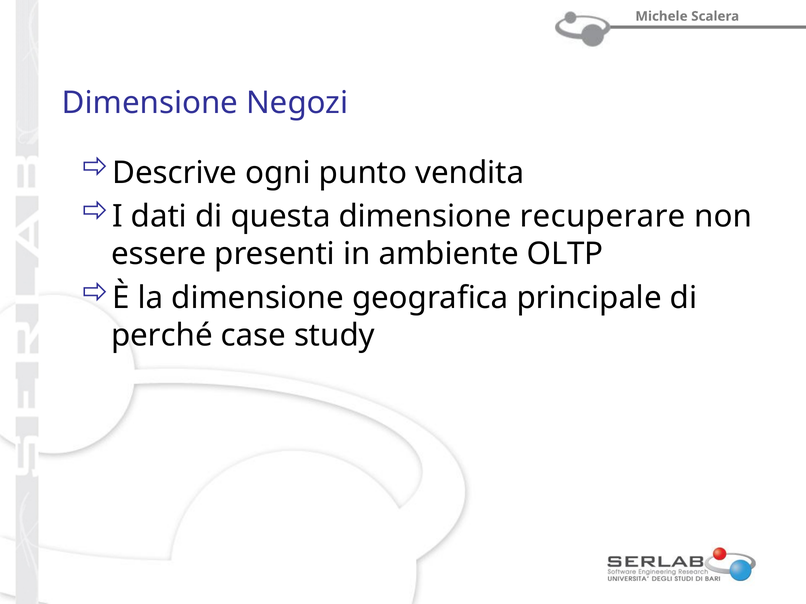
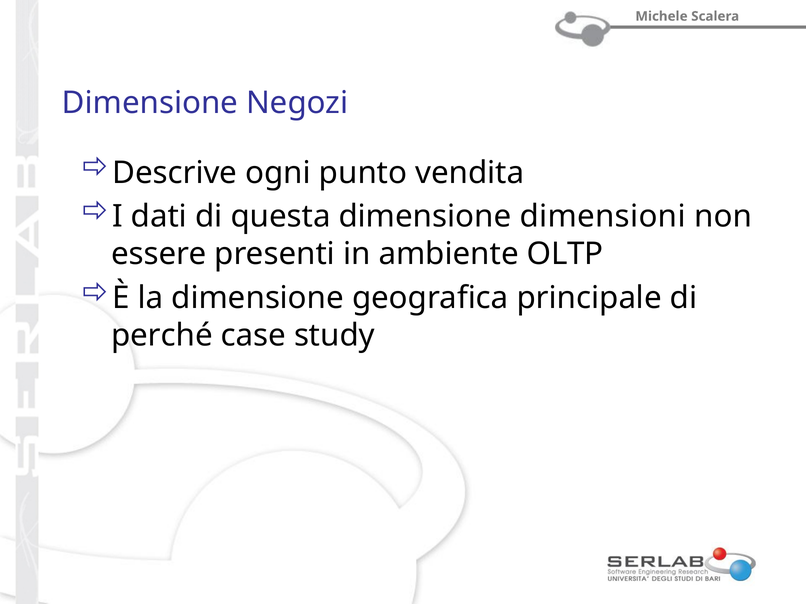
recuperare: recuperare -> dimensioni (603, 217)
